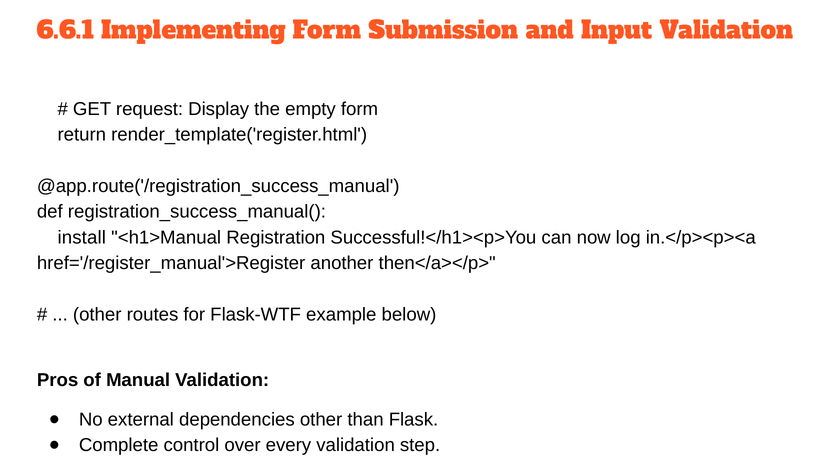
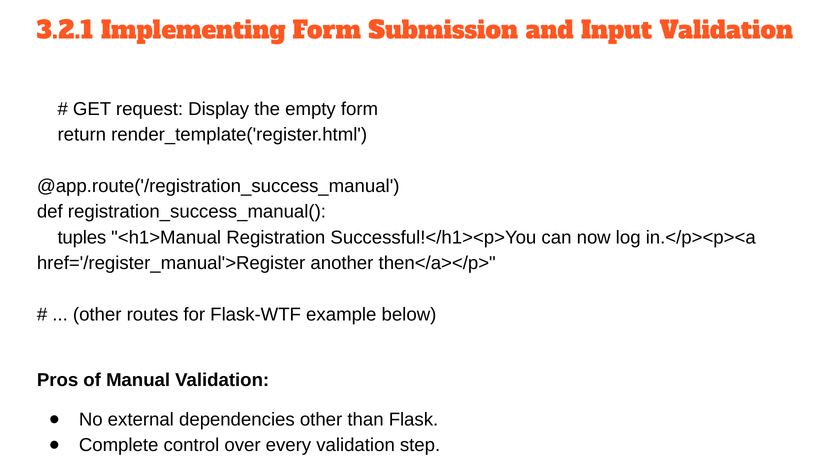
6.6.1: 6.6.1 -> 3.2.1 (65, 31)
install: install -> tuples (82, 237)
